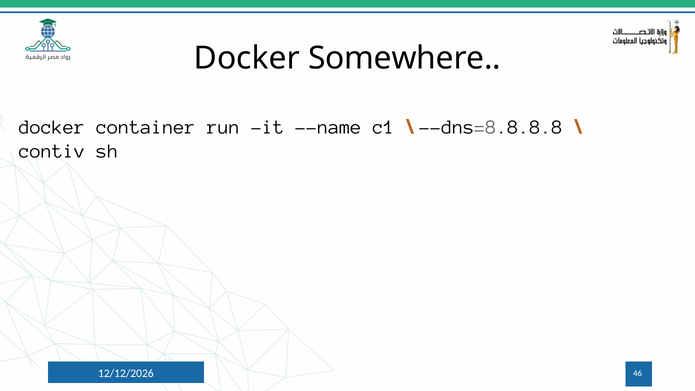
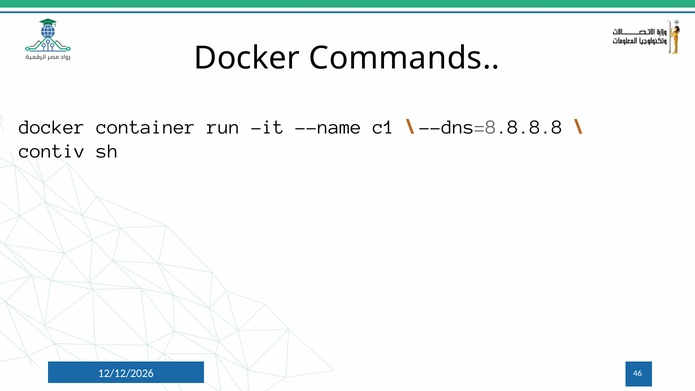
Somewhere: Somewhere -> Commands (404, 58)
